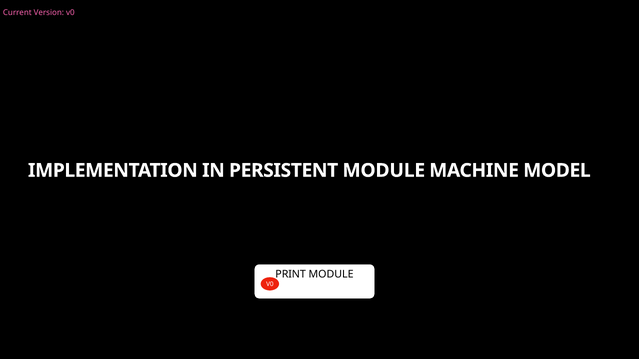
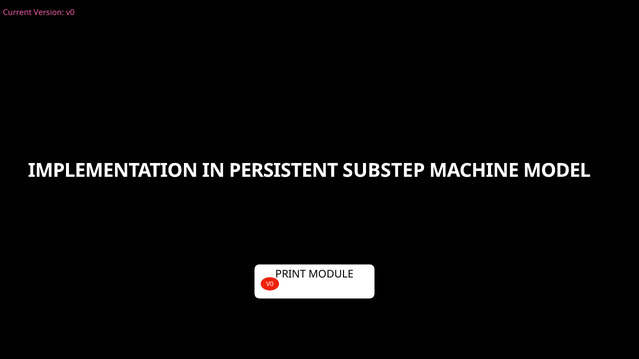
PERSISTENT MODULE: MODULE -> SUBSTEP (384, 171)
